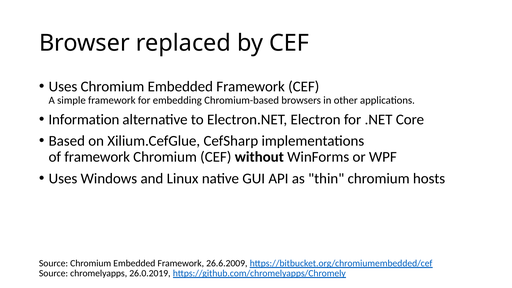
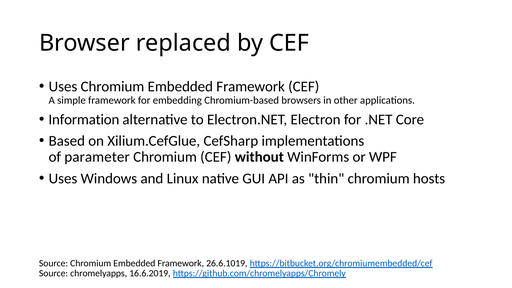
of framework: framework -> parameter (97, 157)
26.6.2009: 26.6.2009 -> 26.6.1019 (227, 263)
26.0.2019: 26.0.2019 -> 16.6.2019 (150, 273)
